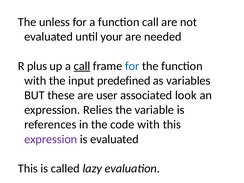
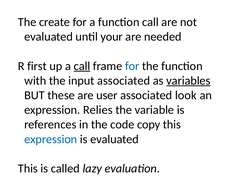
unless: unless -> create (54, 22)
plus: plus -> first (37, 66)
input predefined: predefined -> associated (124, 81)
variables underline: none -> present (188, 81)
code with: with -> copy (149, 125)
expression colour: purple -> blue (51, 139)
